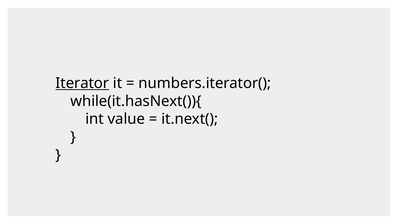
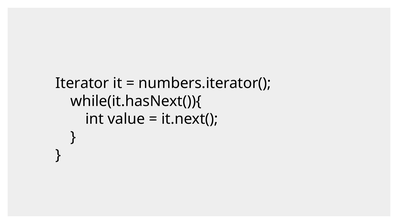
Iterator underline: present -> none (82, 83)
